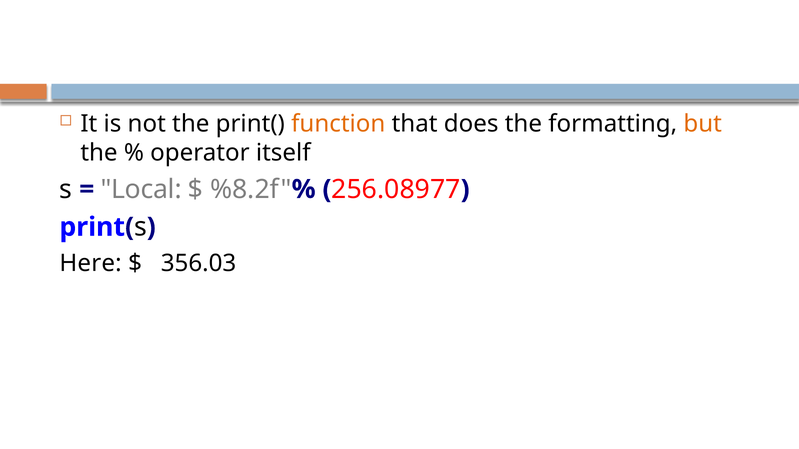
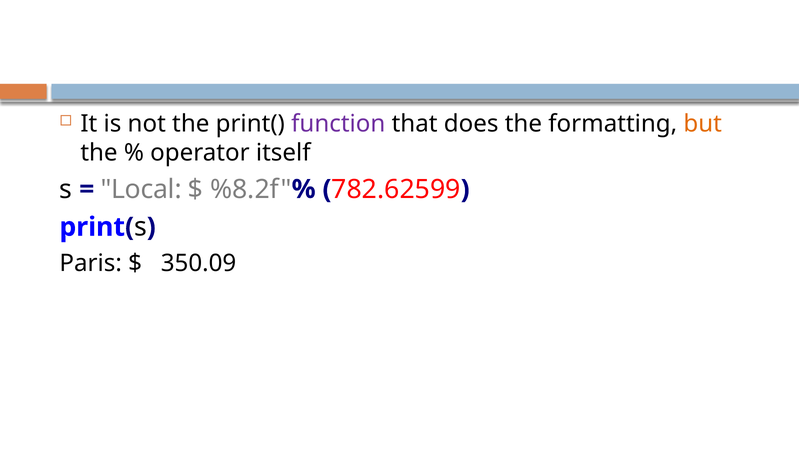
function colour: orange -> purple (338, 124)
256.08977: 256.08977 -> 782.62599 (396, 189)
Here: Here -> Paris (91, 263)
356.03: 356.03 -> 350.09 (199, 263)
